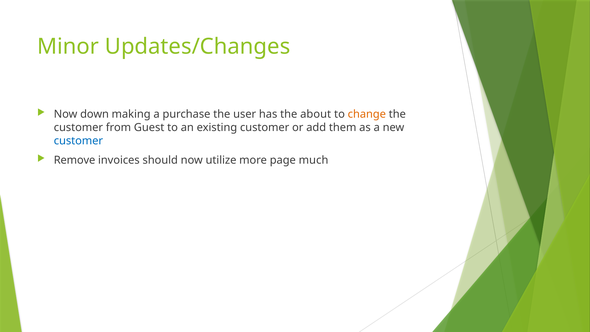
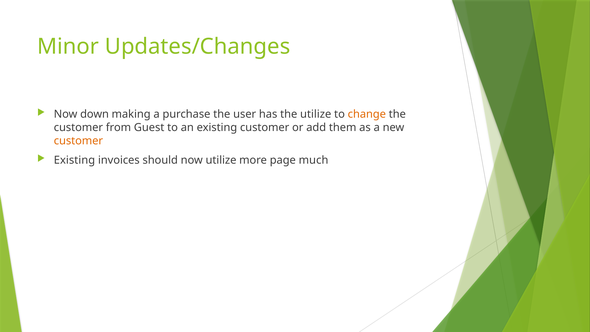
the about: about -> utilize (316, 114)
customer colour: blue -> orange (78, 141)
Remove: Remove -> Existing (74, 160)
